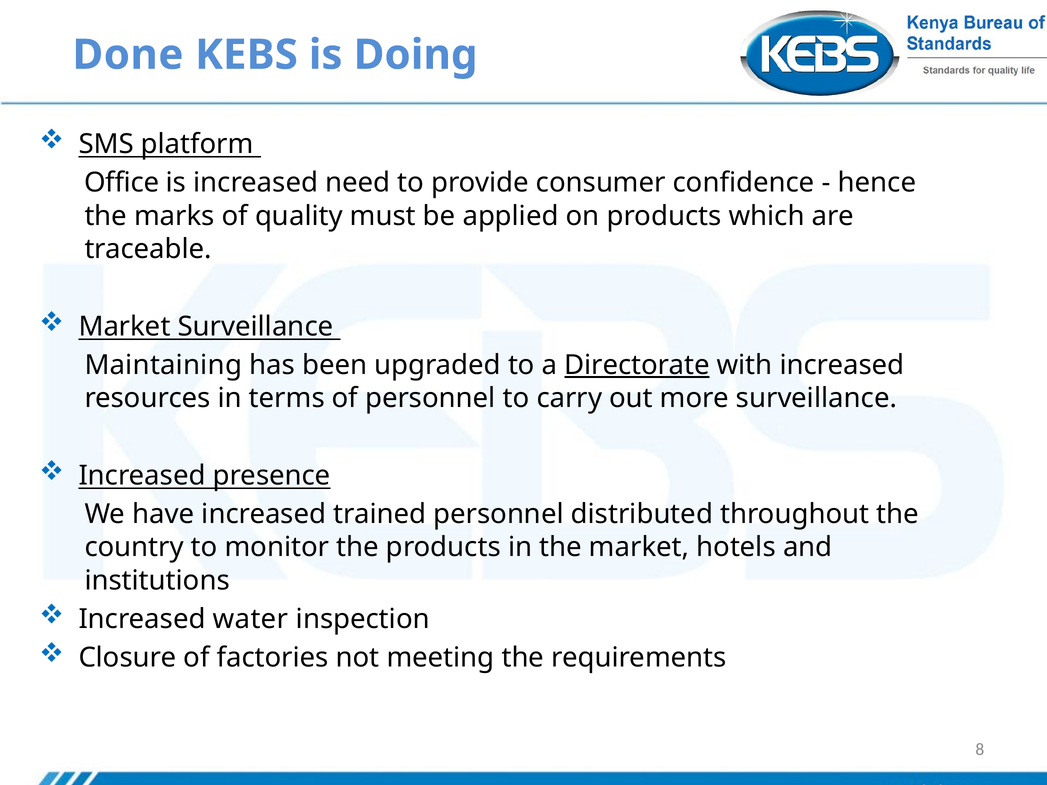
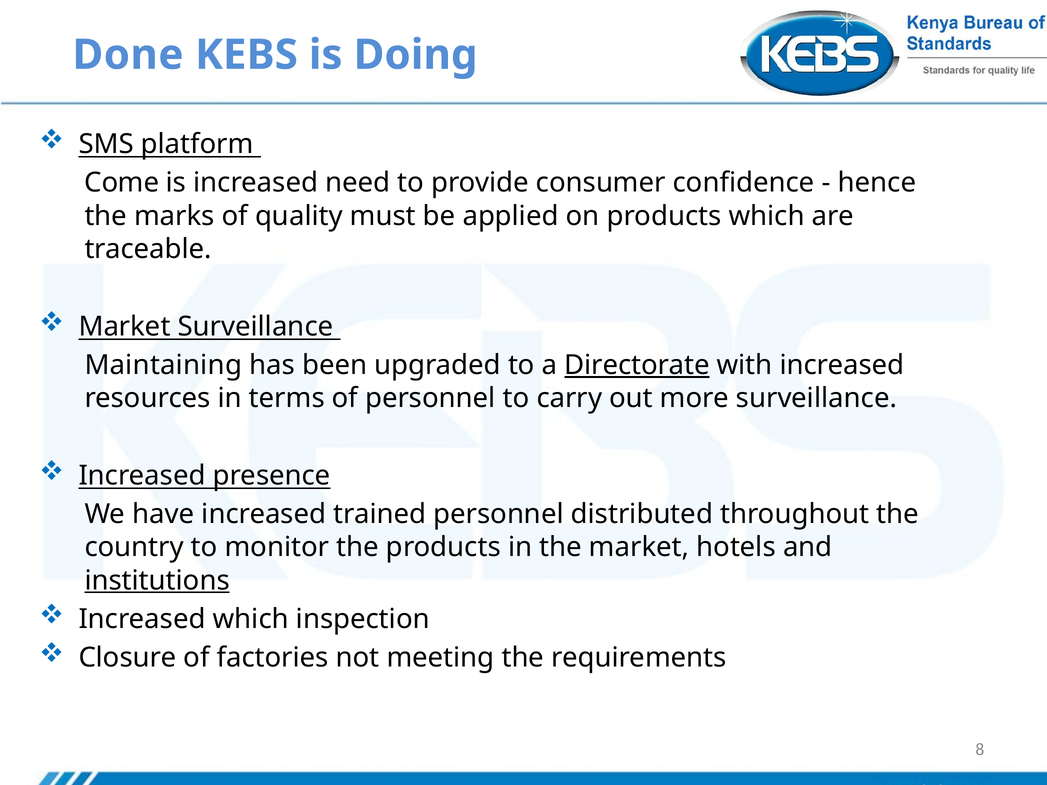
Office: Office -> Come (122, 183)
institutions underline: none -> present (157, 581)
Increased water: water -> which (251, 619)
